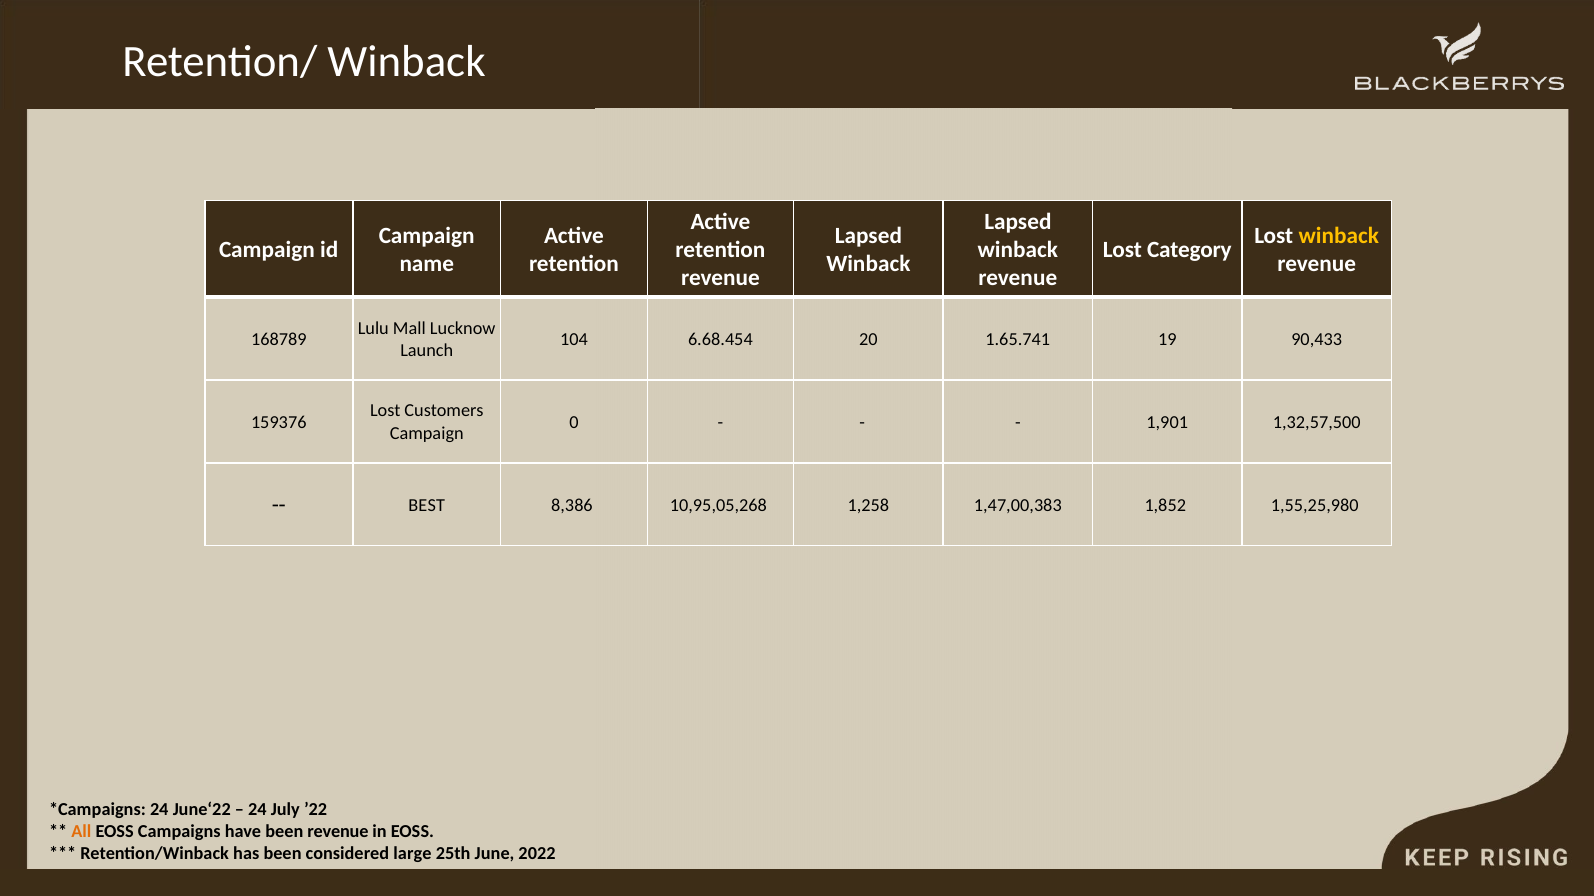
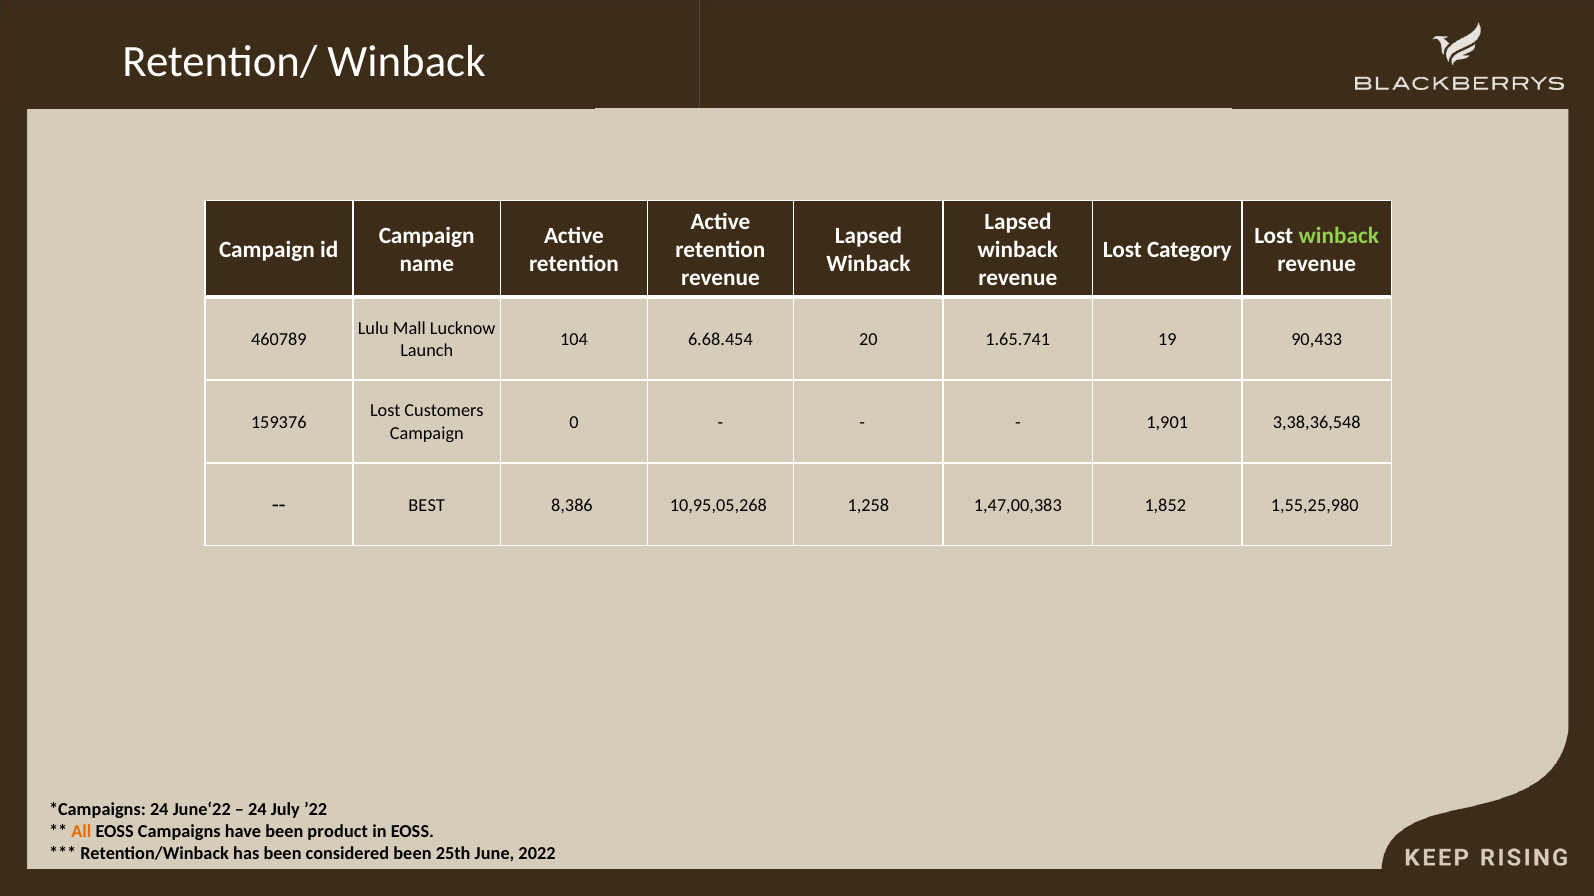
winback colour: yellow -> light green (1339, 236)
168789: 168789 -> 460789 (279, 340)
1,32,57,500: 1,32,57,500 -> 3,38,36,548 (1317, 423)
been revenue: revenue -> product (338, 832)
considered large: large -> been (412, 854)
